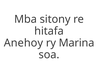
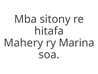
Anehoy: Anehoy -> Mahery (23, 43)
